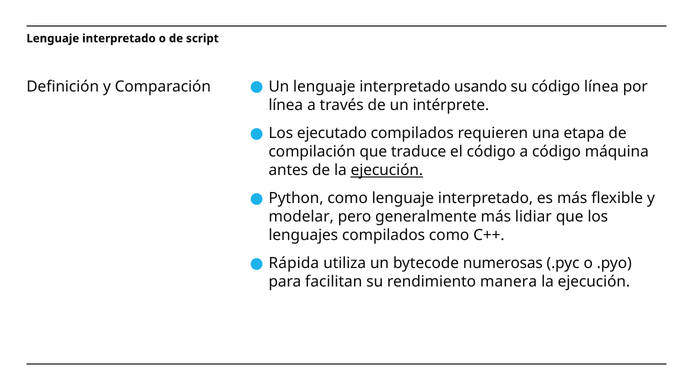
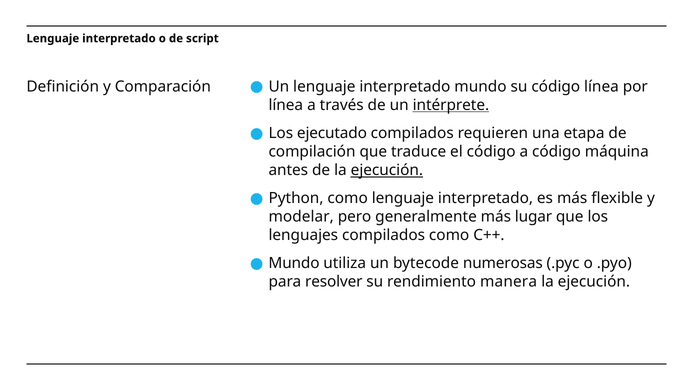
interpretado usando: usando -> mundo (480, 87)
intérprete underline: none -> present (451, 105)
lidiar: lidiar -> lugar (534, 217)
Rápida: Rápida -> Mundo (294, 263)
facilitan: facilitan -> resolver (334, 282)
